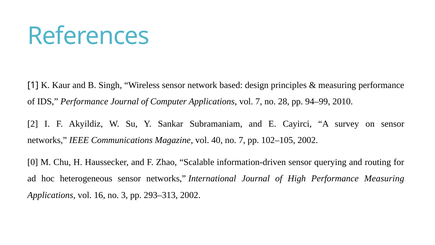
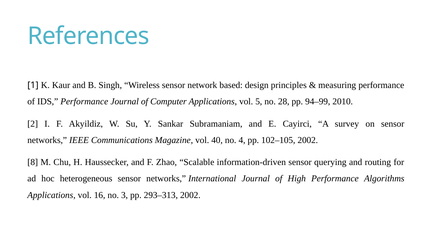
vol 7: 7 -> 5 (259, 101)
no 7: 7 -> 4 (242, 140)
0: 0 -> 8 (33, 162)
Performance Measuring: Measuring -> Algorithms (384, 178)
